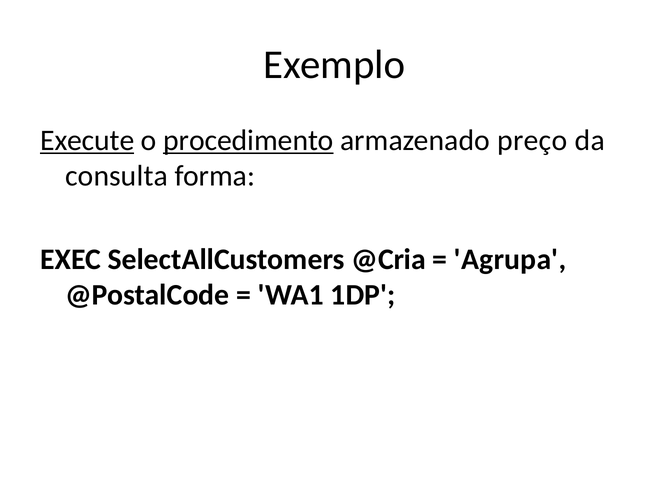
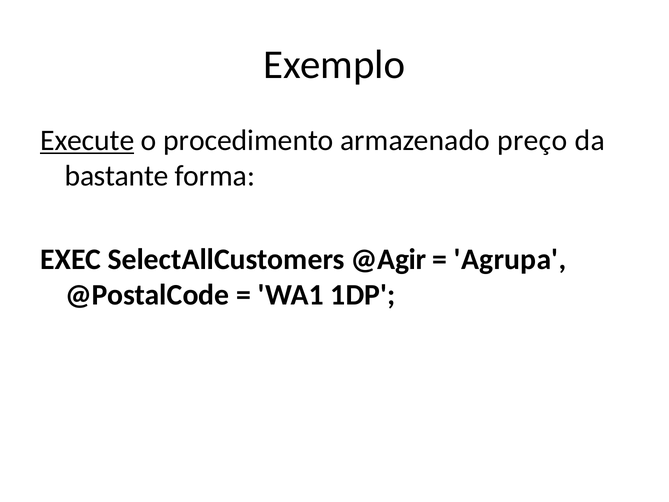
procedimento underline: present -> none (248, 140)
consulta: consulta -> bastante (117, 176)
@Cria: @Cria -> @Agir (389, 259)
